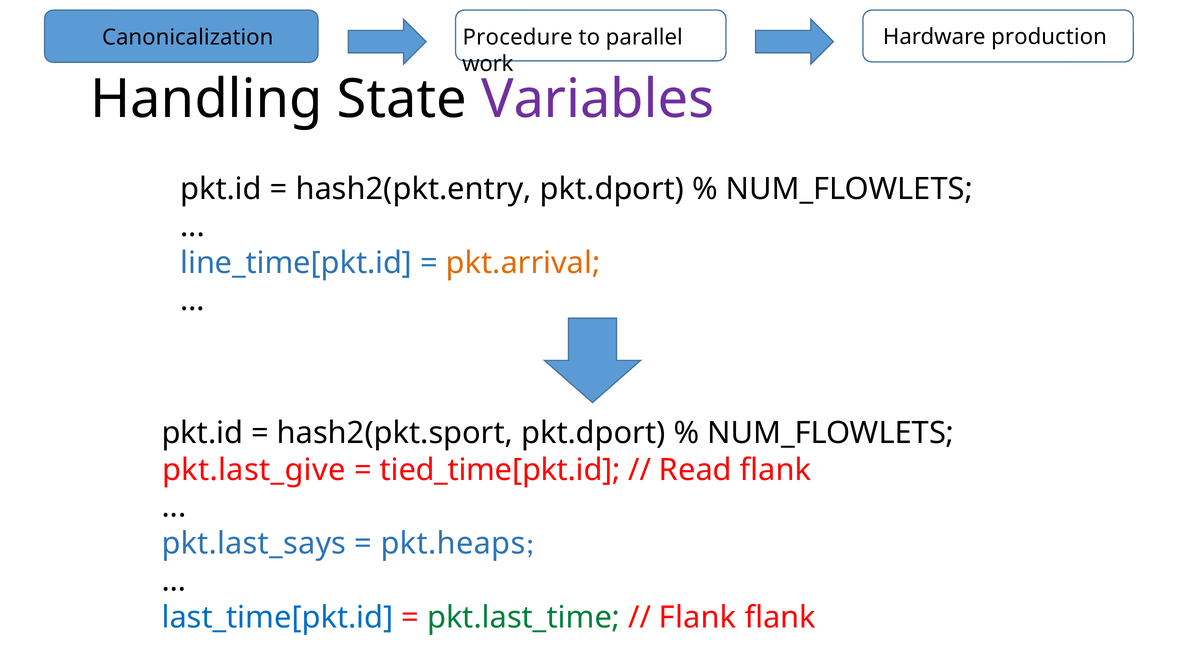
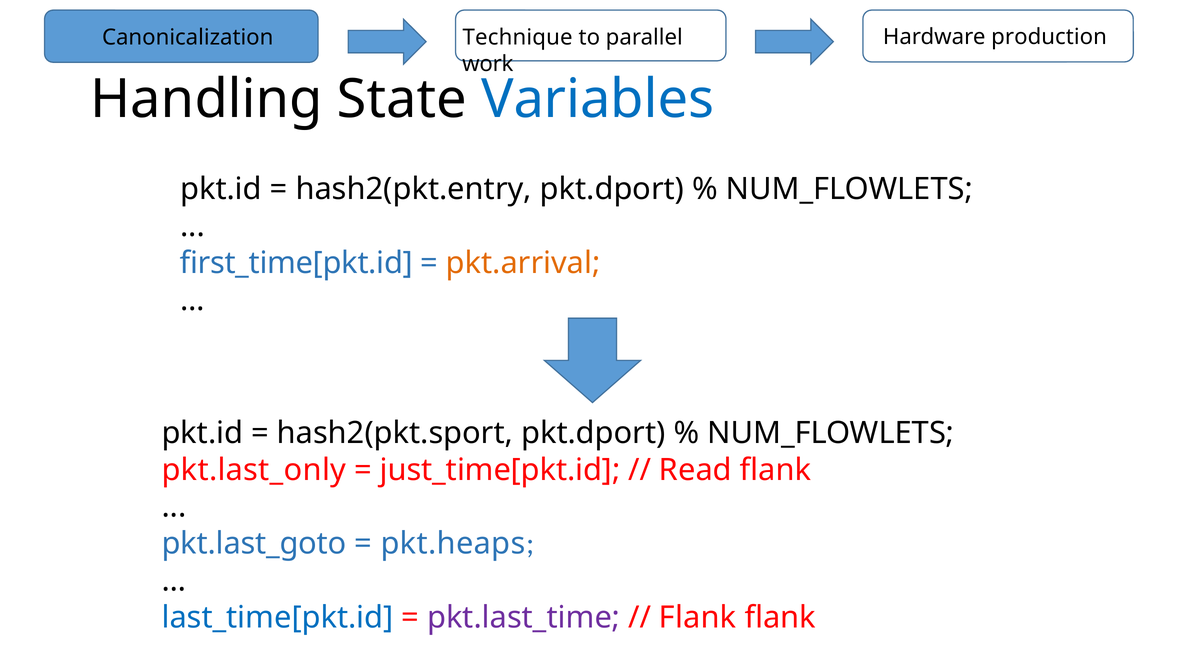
Procedure: Procedure -> Technique (518, 38)
Variables colour: purple -> blue (598, 100)
line_time[pkt.id: line_time[pkt.id -> first_time[pkt.id (296, 263)
pkt.last_give: pkt.last_give -> pkt.last_only (254, 470)
tied_time[pkt.id: tied_time[pkt.id -> just_time[pkt.id (500, 470)
pkt.last_says: pkt.last_says -> pkt.last_goto (254, 544)
pkt.last_time colour: green -> purple (524, 618)
